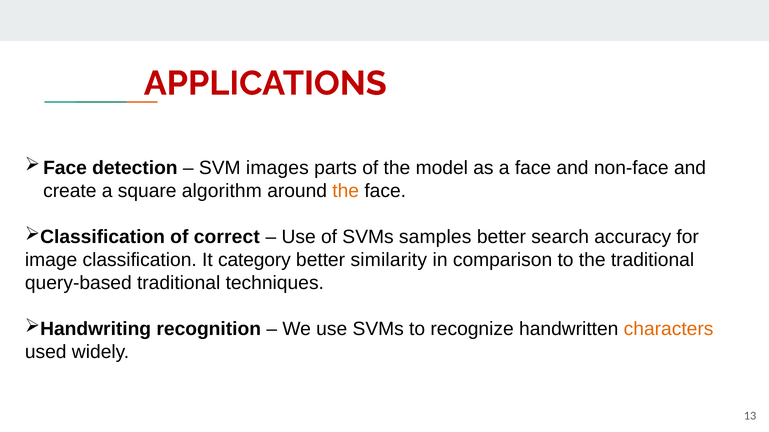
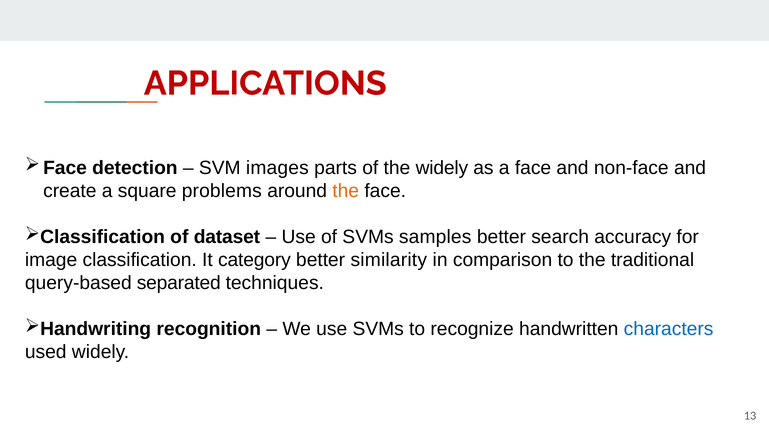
the model: model -> widely (442, 168)
algorithm: algorithm -> problems (222, 191)
correct: correct -> dataset (227, 237)
query-based traditional: traditional -> separated (179, 283)
characters colour: orange -> blue (669, 329)
